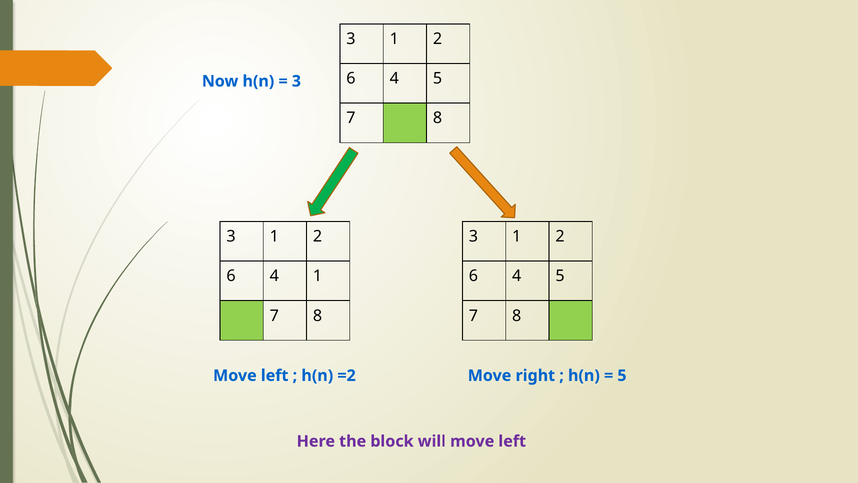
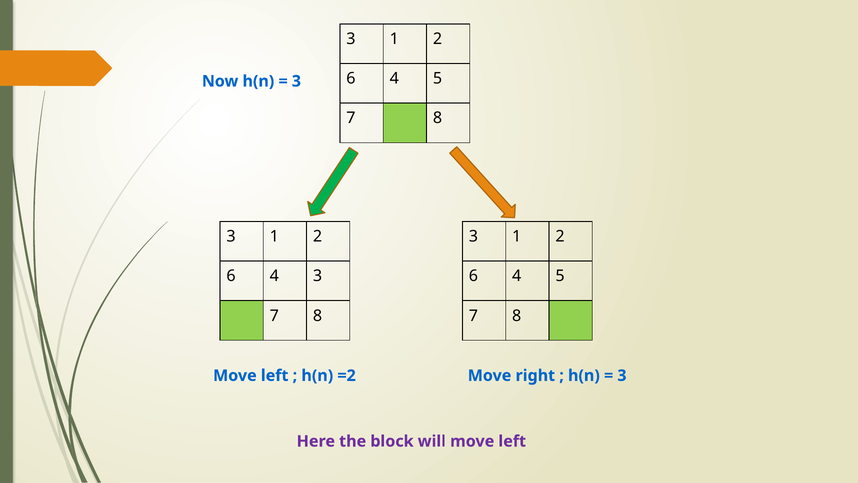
4 1: 1 -> 3 (318, 276)
5: 5 -> 3 (622, 375)
